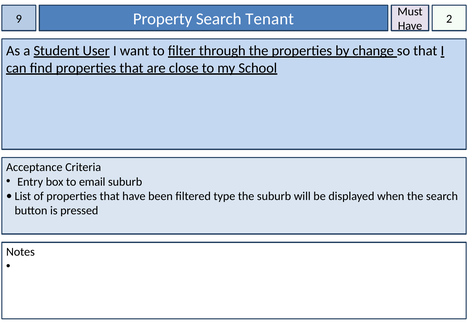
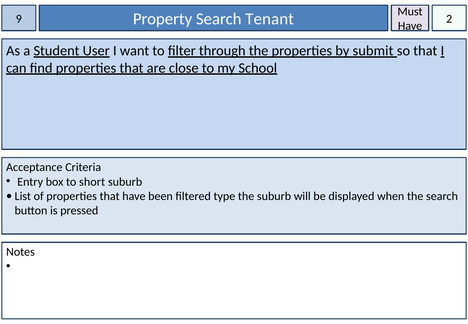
change: change -> submit (373, 51)
email: email -> short (92, 182)
